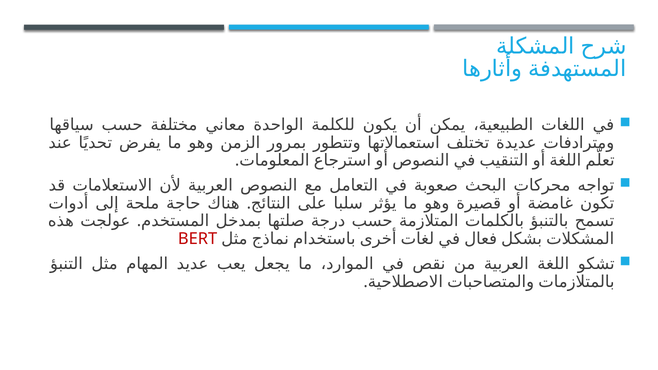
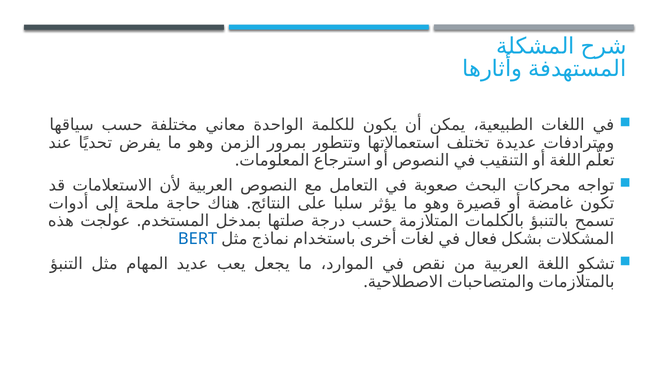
BERT colour: red -> blue (198, 239)
